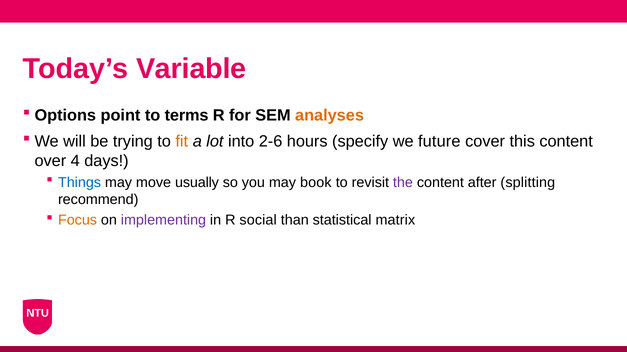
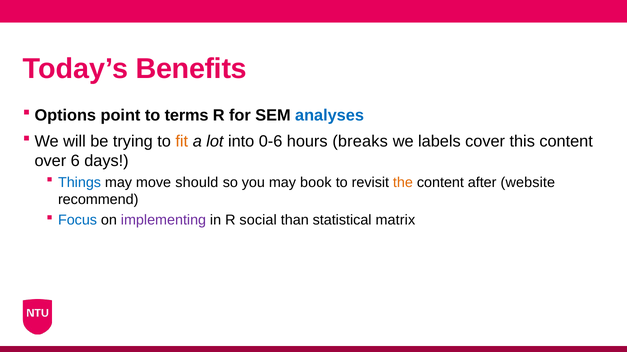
Variable: Variable -> Benefits (191, 69)
analyses colour: orange -> blue (330, 116)
2-6: 2-6 -> 0-6 (271, 142)
specify: specify -> breaks (360, 142)
future: future -> labels (439, 142)
4: 4 -> 6 (75, 161)
usually: usually -> should (197, 183)
the colour: purple -> orange (403, 183)
splitting: splitting -> website (528, 183)
Focus colour: orange -> blue (78, 221)
